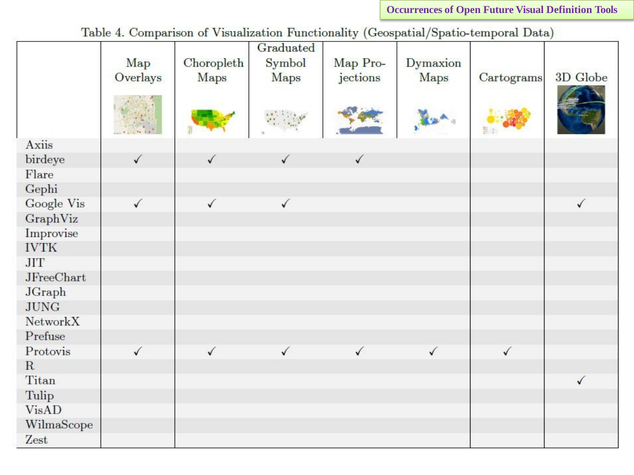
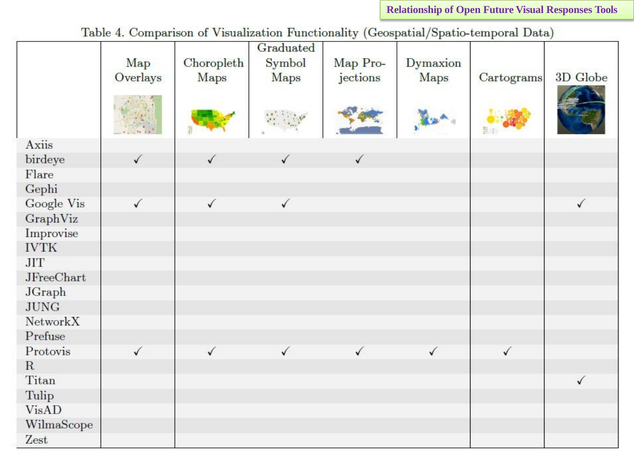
Occurrences: Occurrences -> Relationship (414, 10)
Definition: Definition -> Responses (569, 10)
